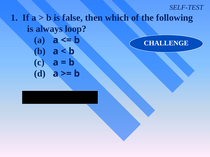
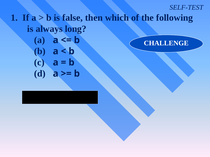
loop: loop -> long (76, 29)
